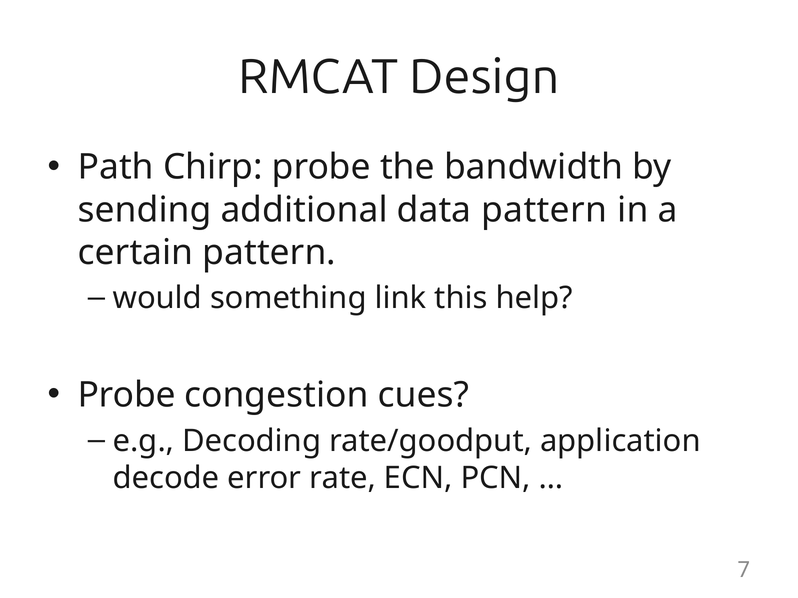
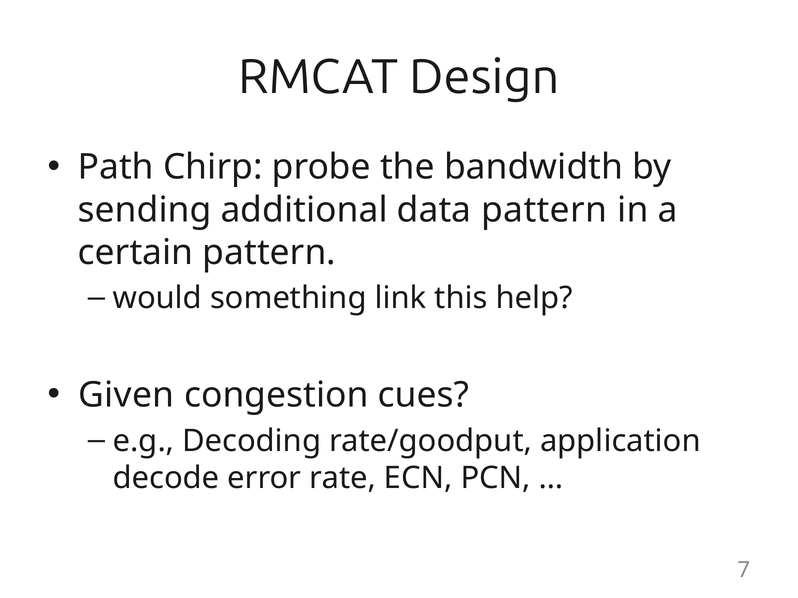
Probe: Probe -> Given (126, 395)
